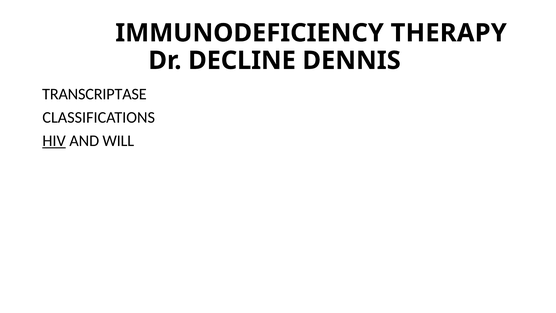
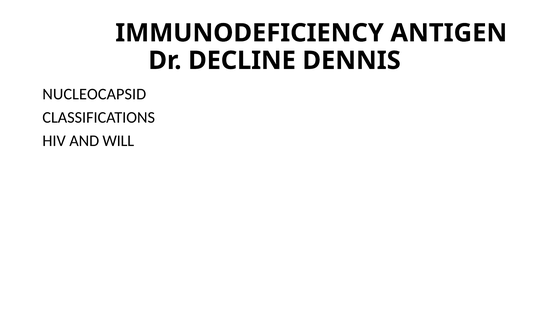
THERAPY: THERAPY -> ANTIGEN (449, 33)
TRANSCRIPTASE: TRANSCRIPTASE -> NUCLEOCAPSID (94, 94)
HIV underline: present -> none (54, 141)
